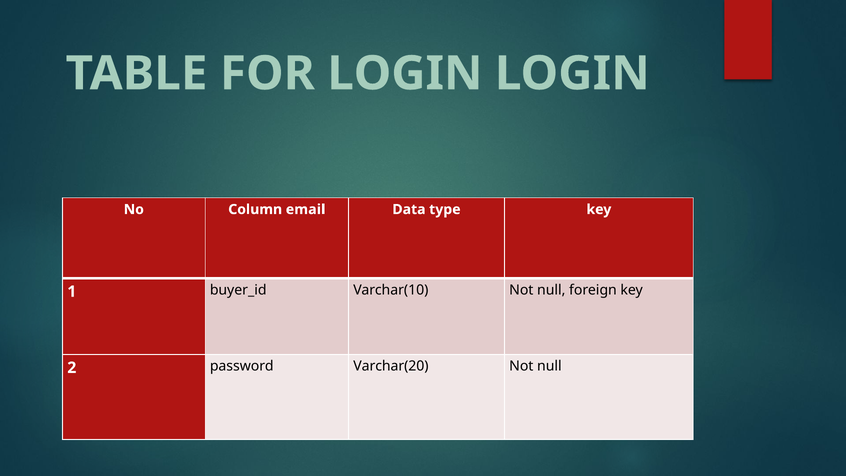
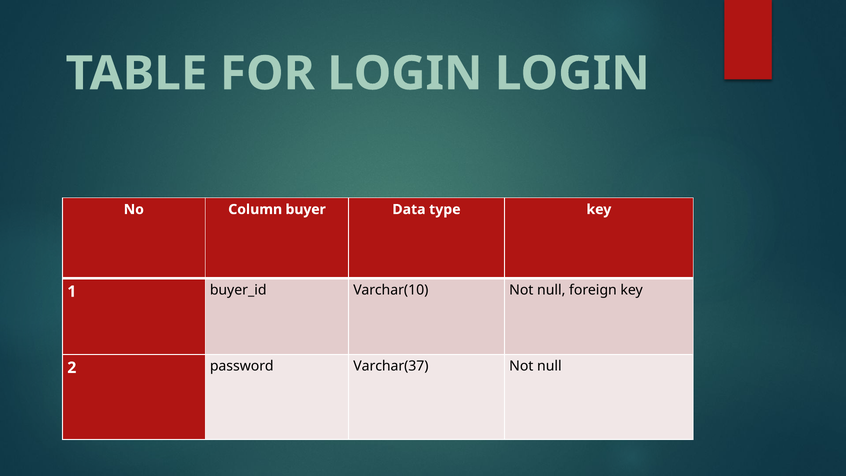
email: email -> buyer (306, 209)
Varchar(20: Varchar(20 -> Varchar(37 (391, 366)
